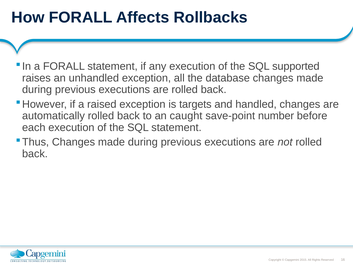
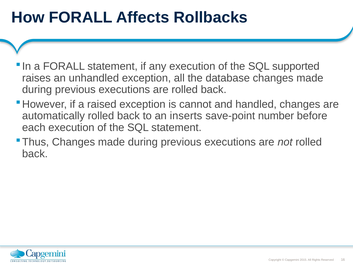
targets: targets -> cannot (195, 104)
caught: caught -> inserts (186, 116)
